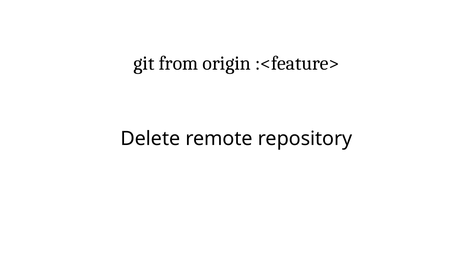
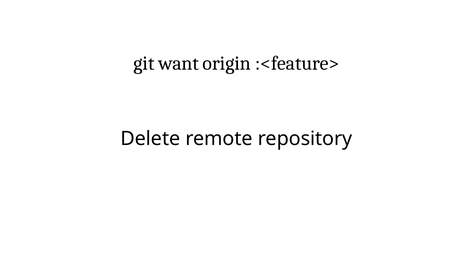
from: from -> want (179, 63)
